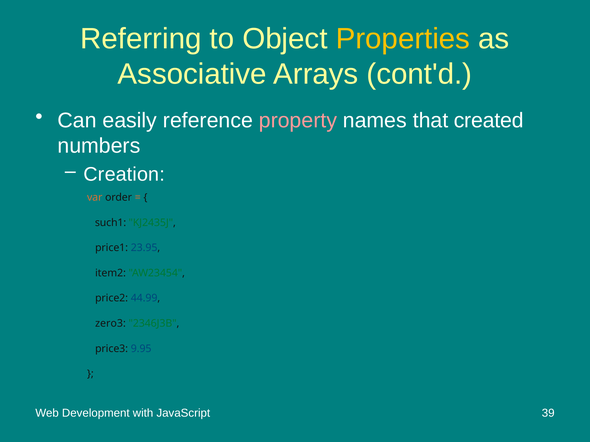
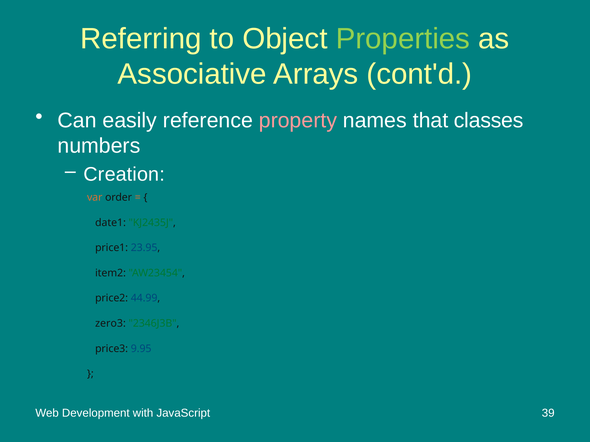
Properties colour: yellow -> light green (403, 39)
created: created -> classes (489, 120)
such1: such1 -> date1 (111, 223)
